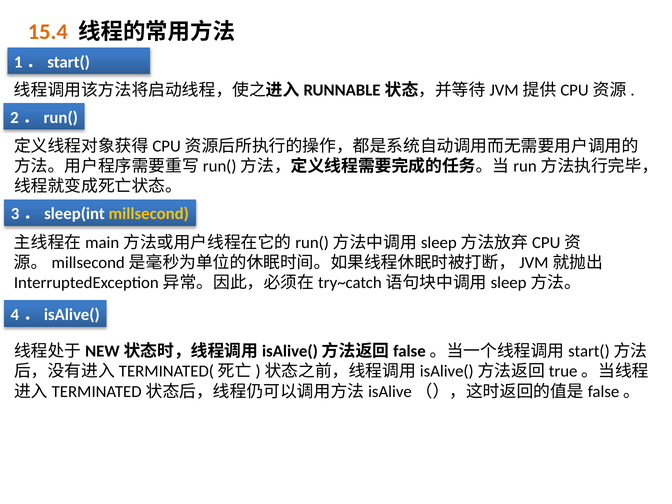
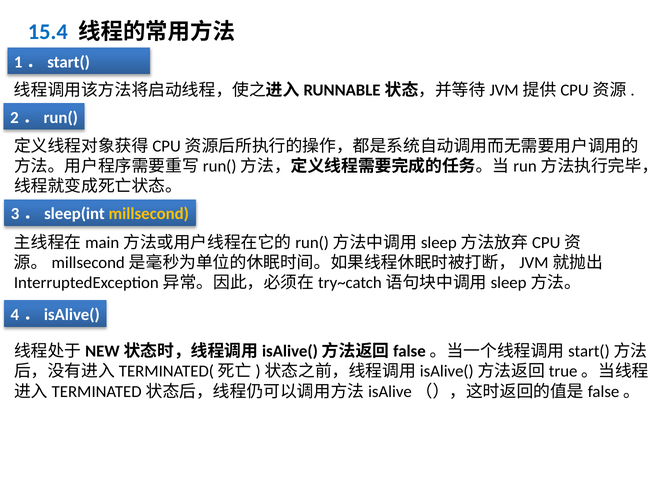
15.4 colour: orange -> blue (48, 32)
